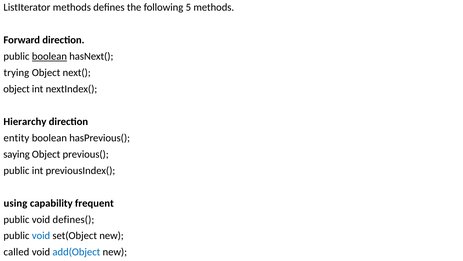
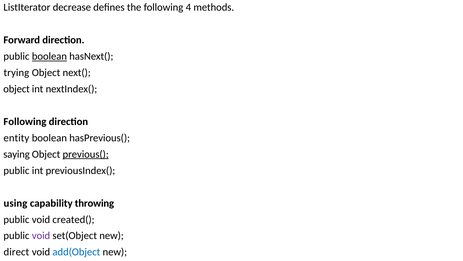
ListIterator methods: methods -> decrease (72, 7)
5: 5 -> 4 (188, 7)
Hierarchy: Hierarchy -> Following (25, 121)
previous( underline: none -> present (86, 154)
frequent: frequent -> throwing (94, 203)
defines(: defines( -> created( (73, 219)
void colour: blue -> purple (41, 235)
called: called -> direct (16, 252)
